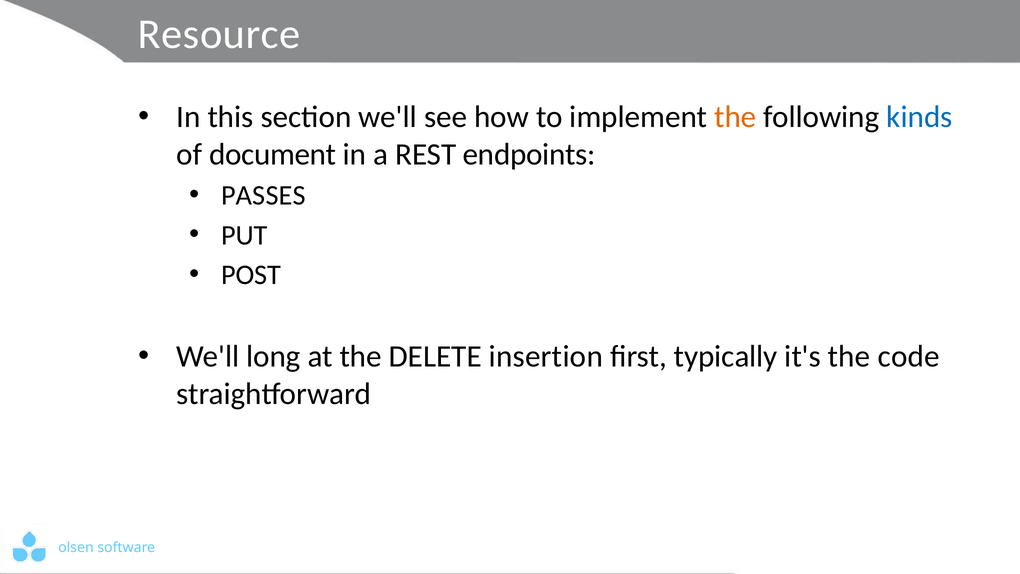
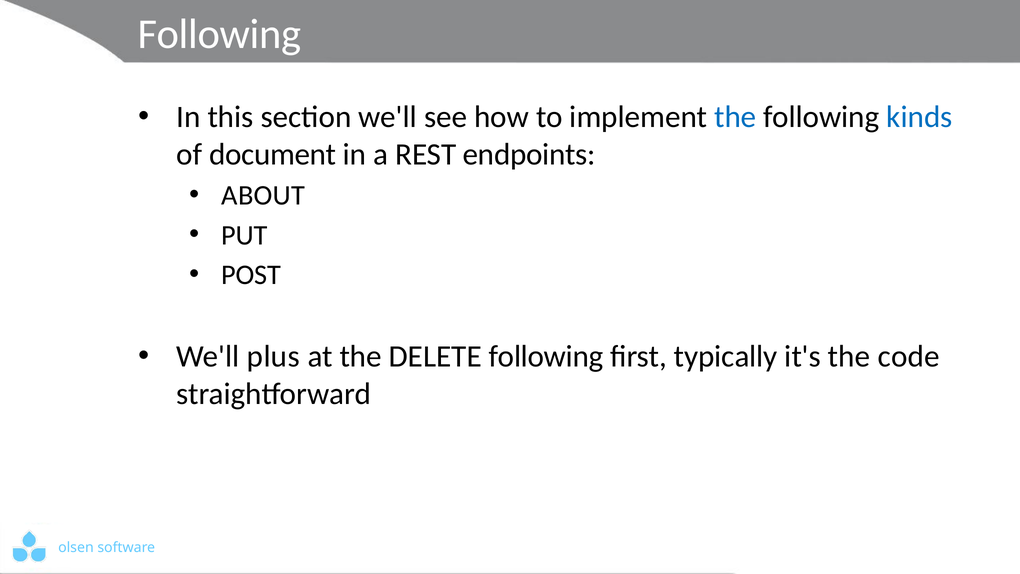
Resource: Resource -> Following (219, 34)
the colour: orange -> blue (735, 117)
PASSES: PASSES -> ABOUT (263, 195)
long: long -> plus (273, 357)
DELETE insertion: insertion -> following (546, 357)
